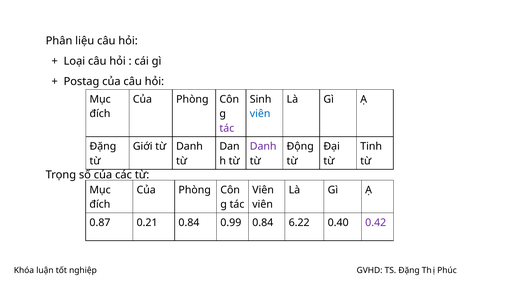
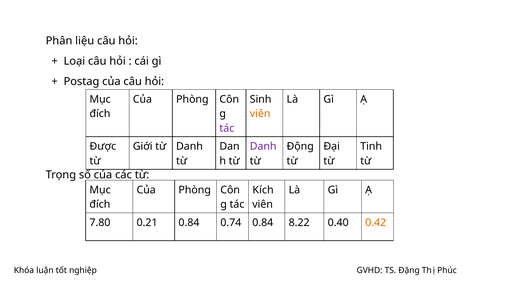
viên colour: blue -> orange (260, 114)
Đặng: Đặng -> Được (103, 147)
Viên: Viên -> Kích (263, 190)
0.87: 0.87 -> 7.80 (100, 223)
0.99: 0.99 -> 0.74 (231, 223)
6.22: 6.22 -> 8.22 (299, 223)
0.42 colour: purple -> orange (376, 223)
